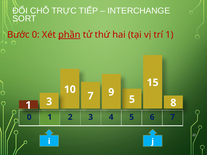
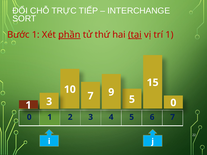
Bước 0: 0 -> 1 (36, 35)
tại underline: none -> present (135, 35)
3 8: 8 -> 0 (173, 103)
